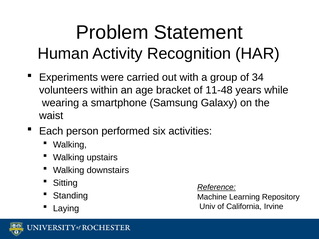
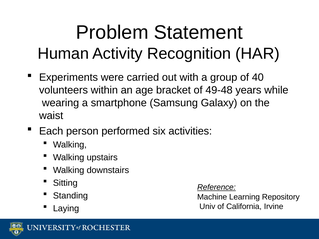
34: 34 -> 40 (258, 78)
11-48: 11-48 -> 49-48 (219, 90)
